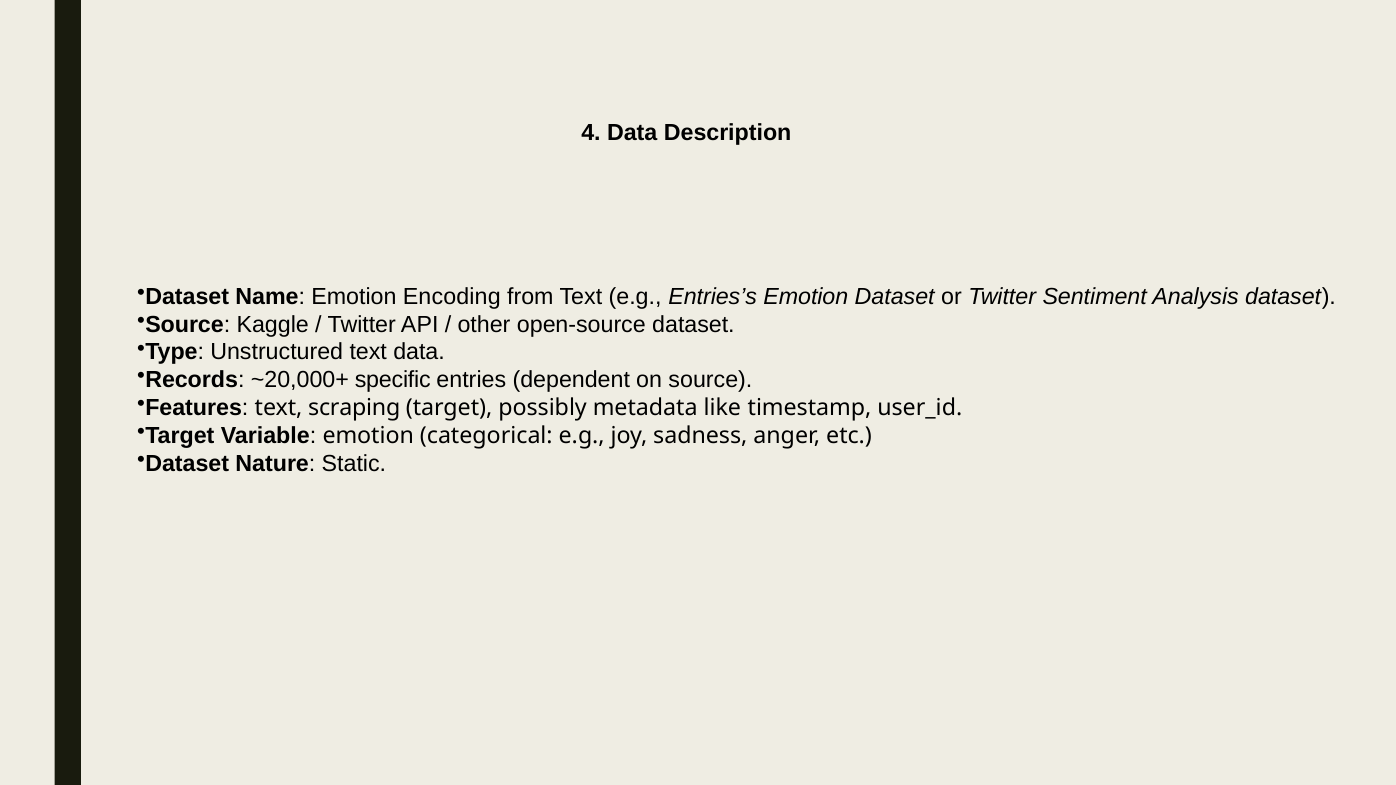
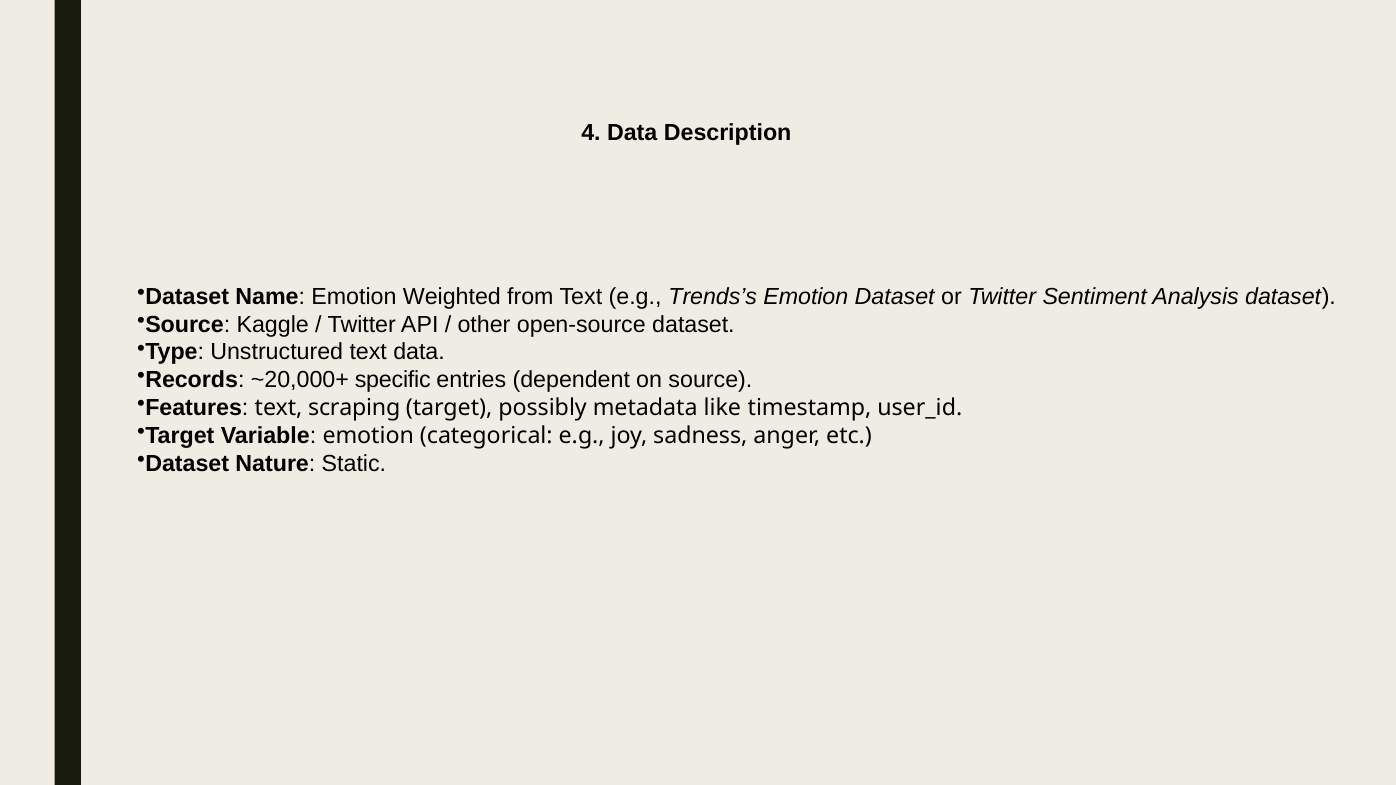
Encoding: Encoding -> Weighted (452, 297)
Entries’s: Entries’s -> Trends’s (713, 297)
